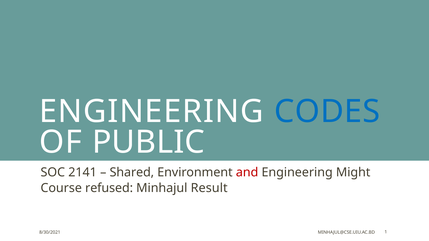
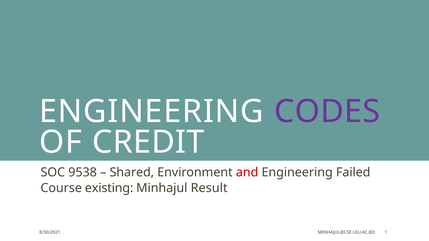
CODES colour: blue -> purple (327, 112)
PUBLIC: PUBLIC -> CREDIT (148, 142)
2141: 2141 -> 9538 (83, 172)
Might: Might -> Failed (353, 172)
refused: refused -> existing (109, 188)
